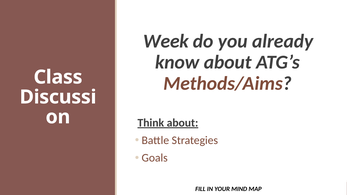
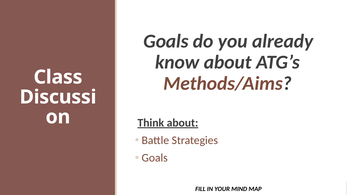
Week: Week -> Goals (166, 41)
